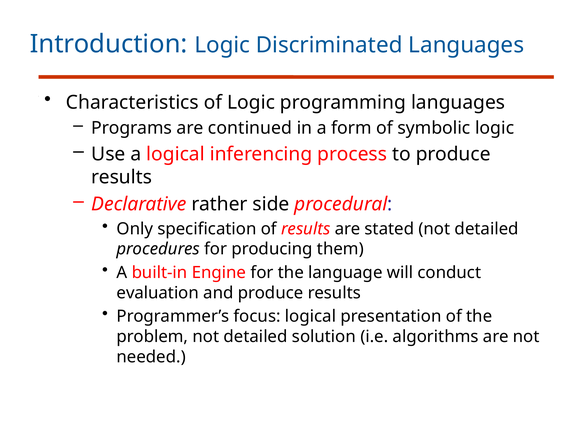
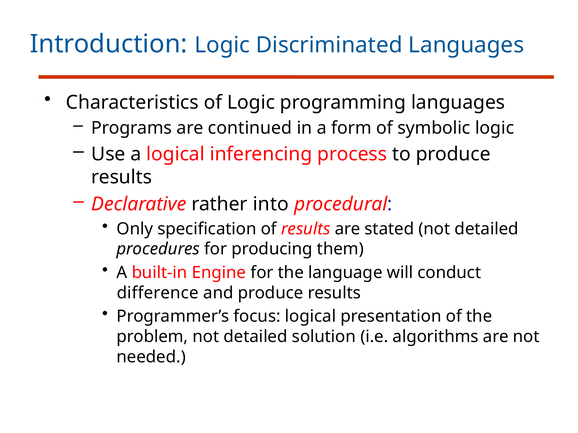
side: side -> into (271, 204)
evaluation: evaluation -> difference (158, 293)
